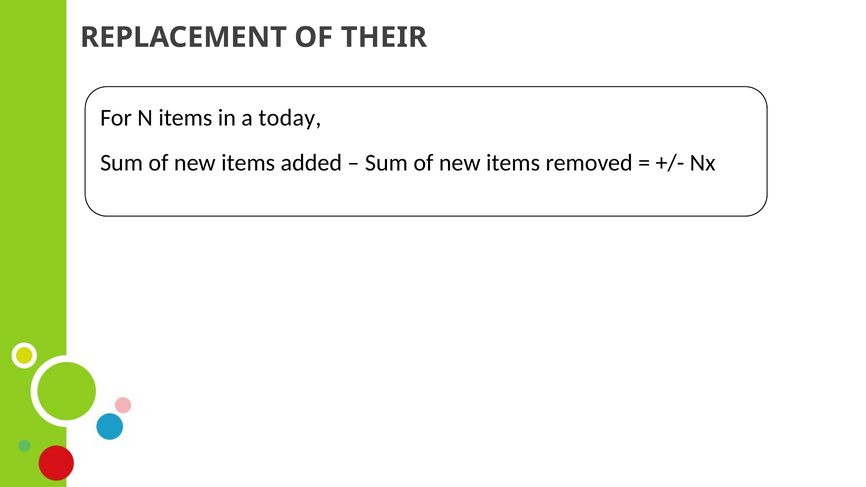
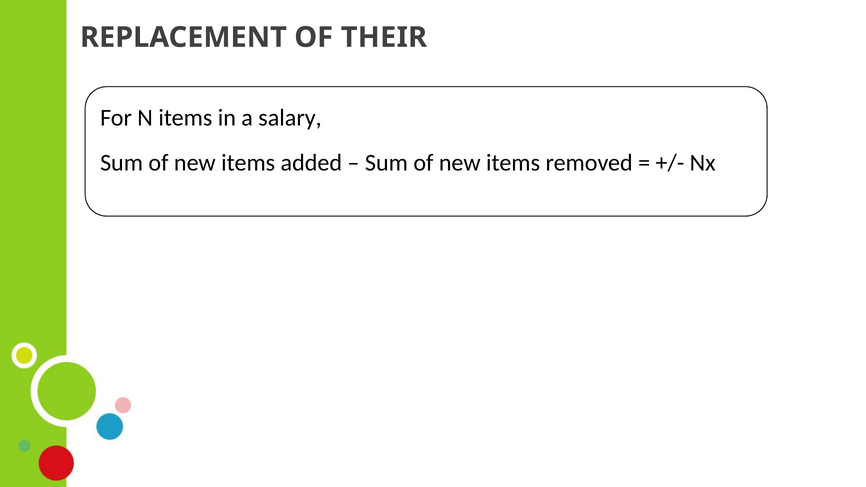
today: today -> salary (290, 118)
